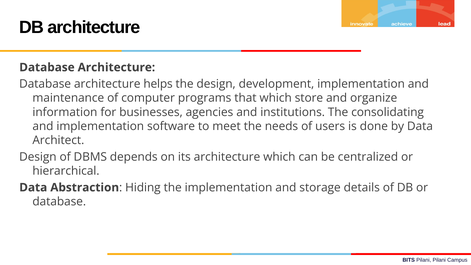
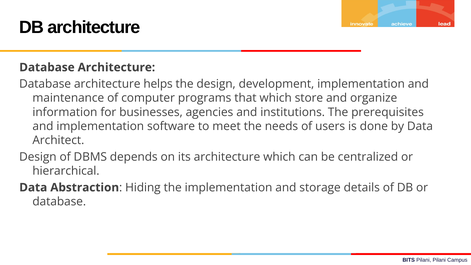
consolidating: consolidating -> prerequisites (388, 112)
